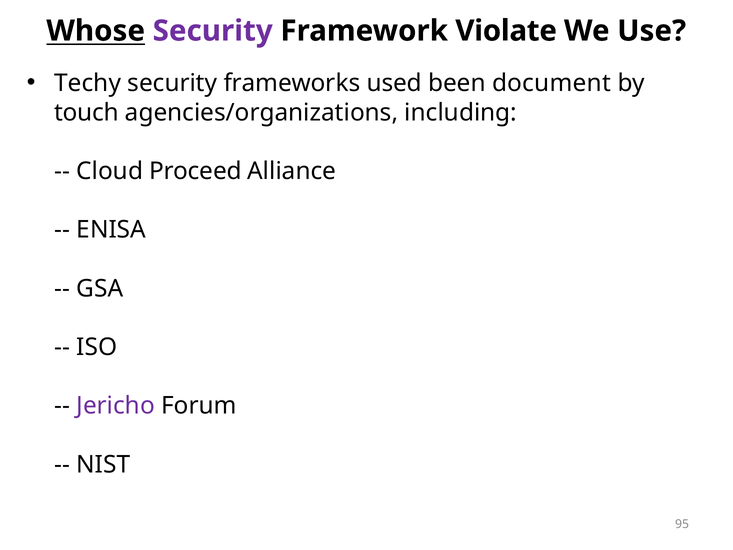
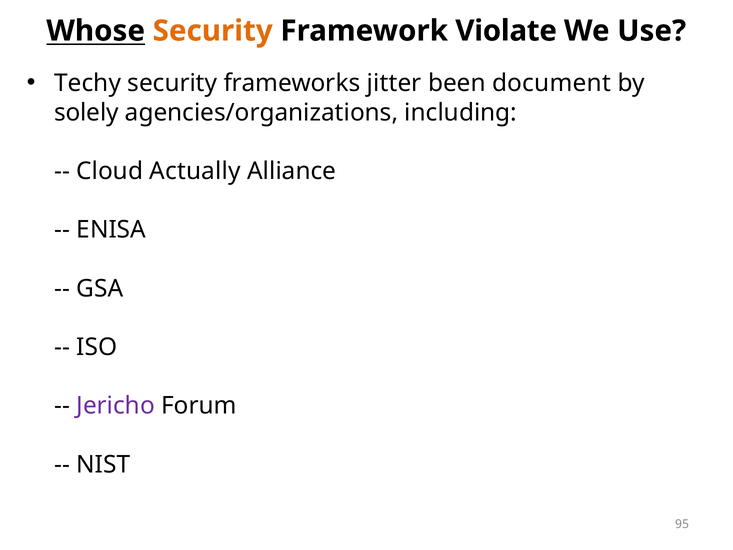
Security colour: purple -> orange (213, 31)
used: used -> jitter (394, 83)
touch: touch -> solely (86, 113)
Proceed: Proceed -> Actually (195, 171)
